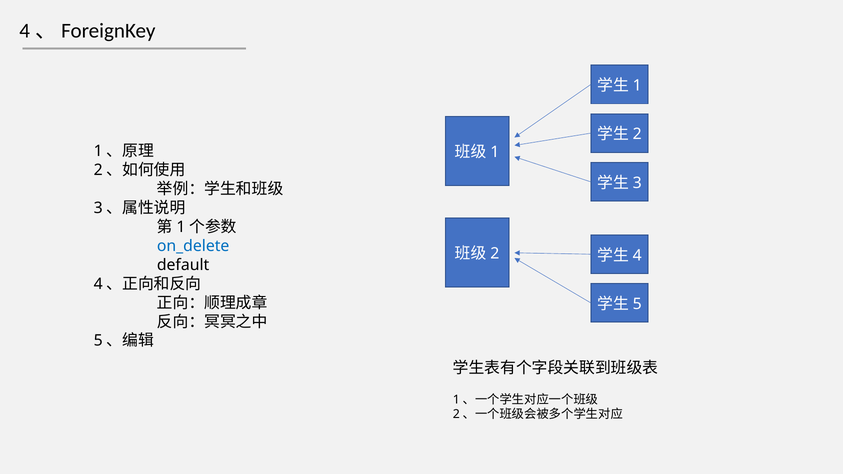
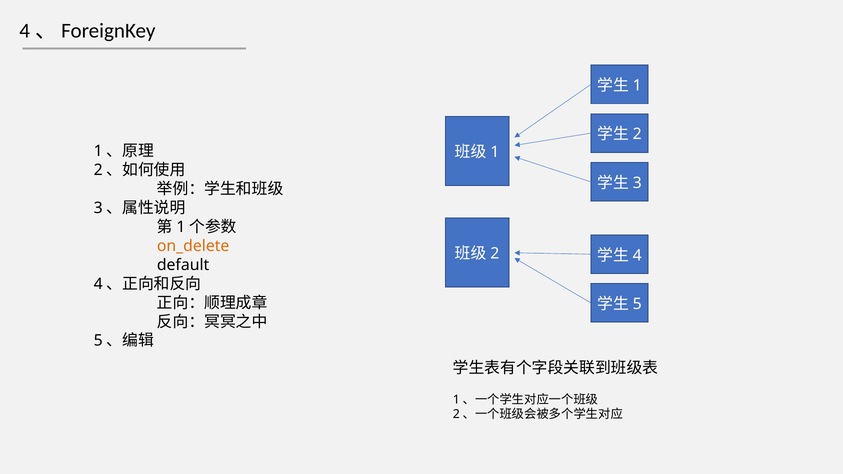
on_delete colour: blue -> orange (193, 246)
